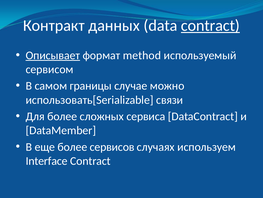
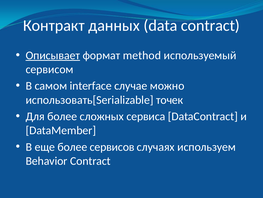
contract underline: present -> none (210, 25)
границы: границы -> interface (91, 86)
связи: связи -> точек (170, 100)
Interface: Interface -> Behavior (47, 160)
